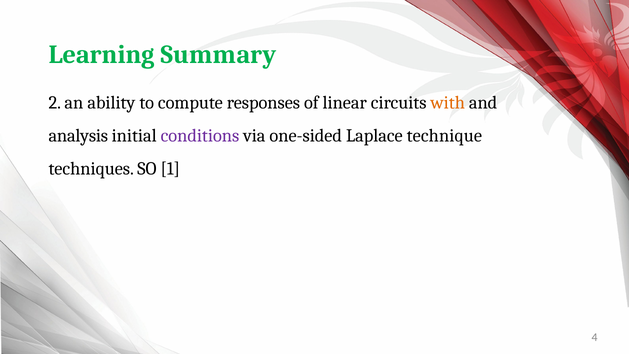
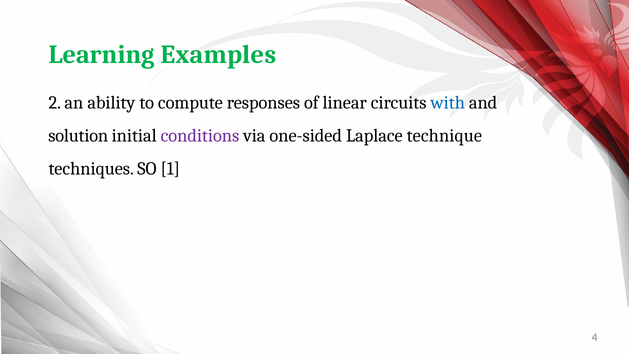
Summary: Summary -> Examples (218, 54)
with colour: orange -> blue (448, 103)
analysis: analysis -> solution (78, 136)
